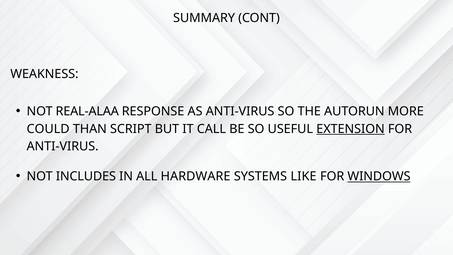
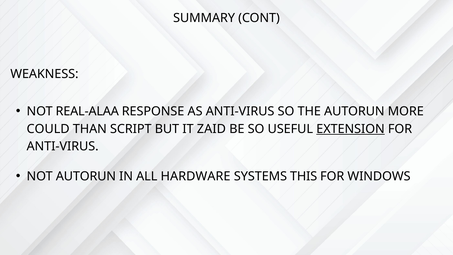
CALL: CALL -> ZAID (211, 129)
NOT INCLUDES: INCLUDES -> AUTORUN (86, 176)
LIKE: LIKE -> THIS (304, 176)
WINDOWS underline: present -> none (379, 176)
